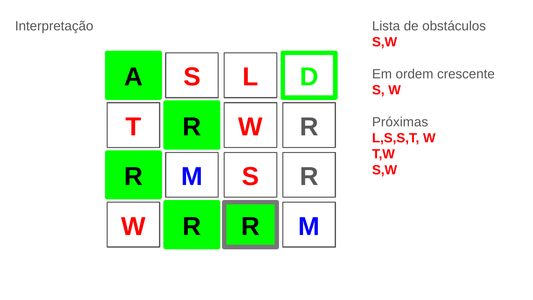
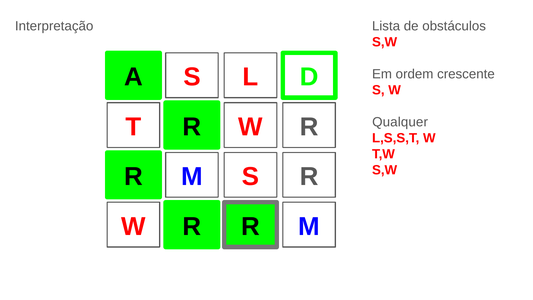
Próximas: Próximas -> Qualquer (400, 122)
